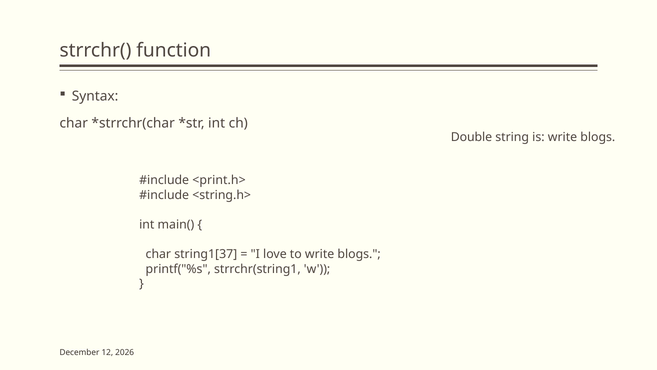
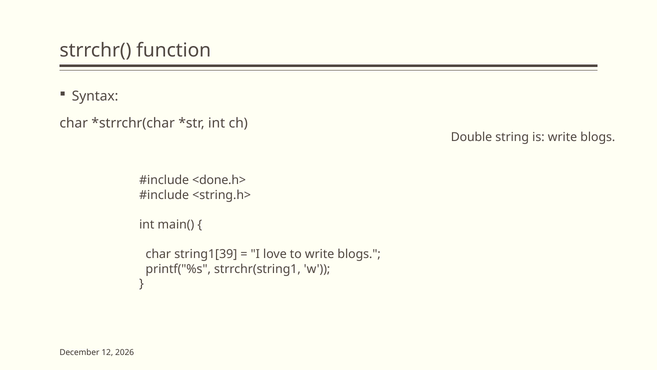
<print.h>: <print.h> -> <done.h> (219, 180)
string1[37: string1[37 -> string1[39 (206, 254)
